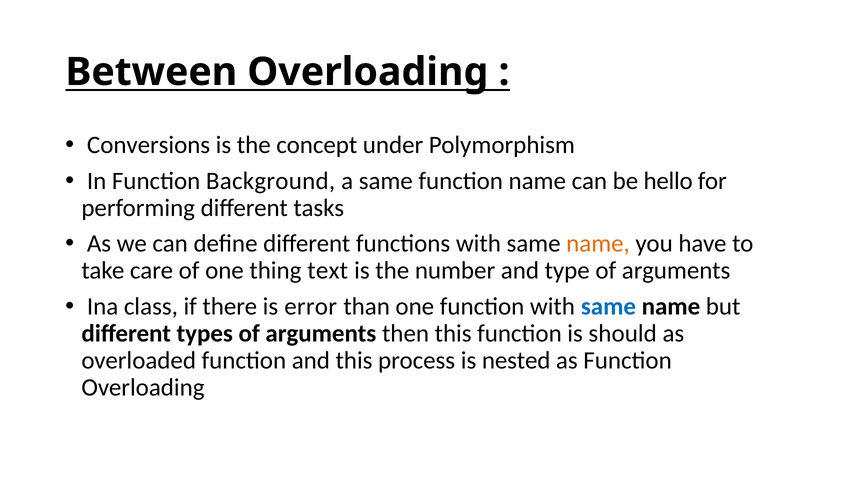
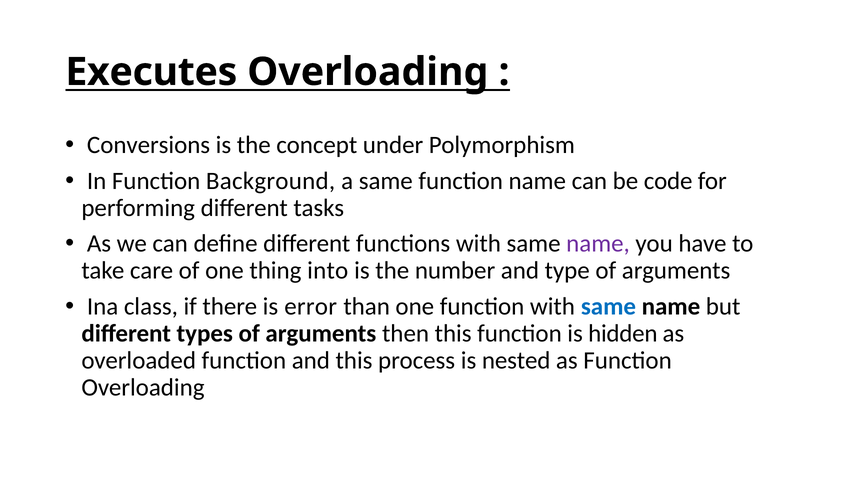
Between: Between -> Executes (151, 72)
hello: hello -> code (668, 181)
name colour: orange -> purple (598, 244)
text: text -> into (328, 271)
should: should -> hidden (623, 334)
